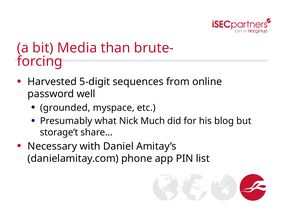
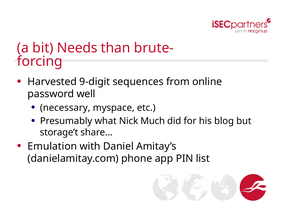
Media: Media -> Needs (77, 48)
5-digit: 5-digit -> 9-digit (95, 81)
grounded: grounded -> necessary (65, 107)
Necessary: Necessary -> Emulation (52, 146)
